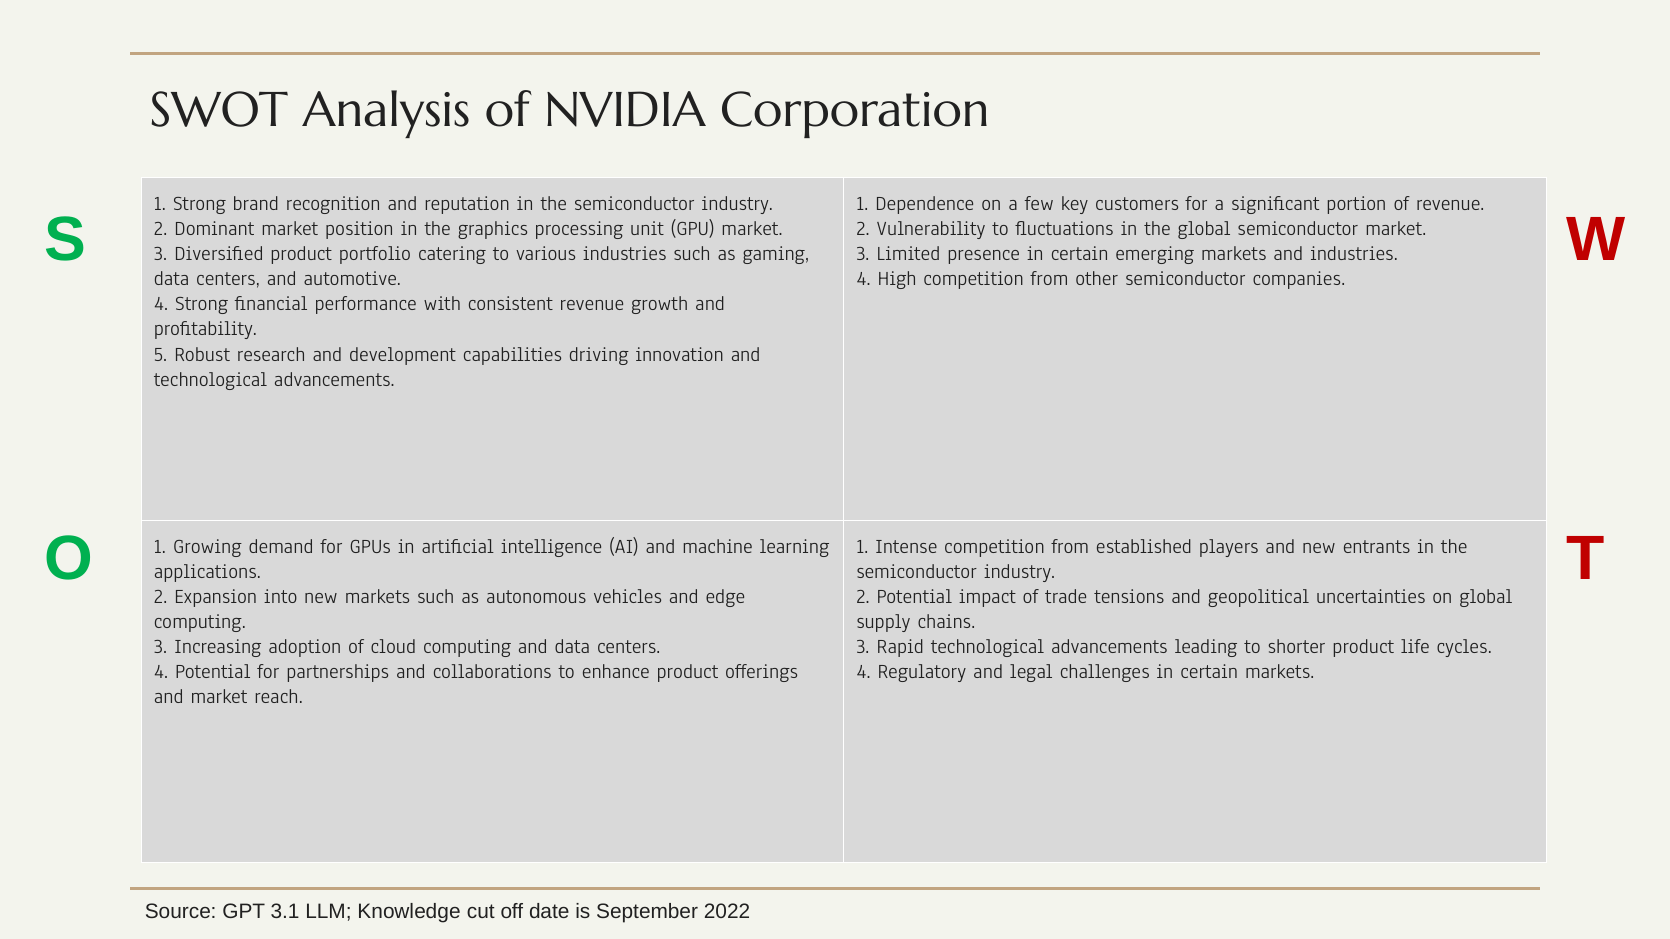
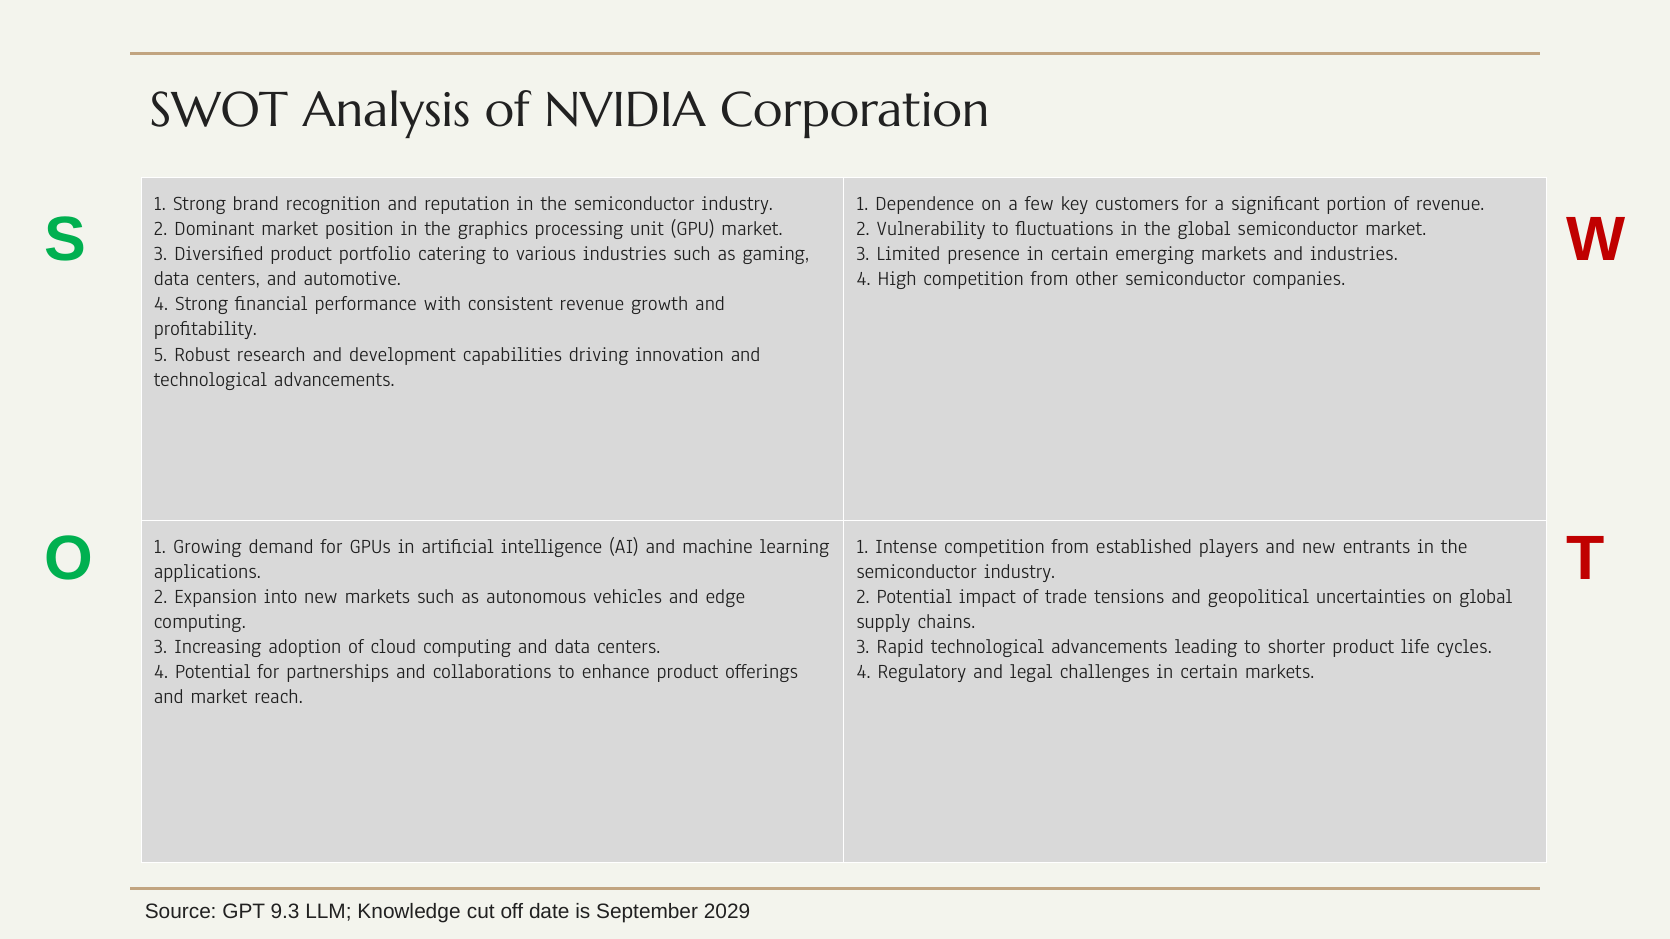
3.1: 3.1 -> 9.3 (285, 912)
2022: 2022 -> 2029 (727, 912)
